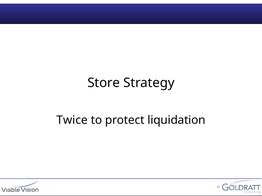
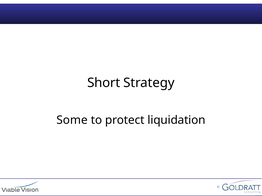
Store: Store -> Short (104, 83)
Twice: Twice -> Some (72, 120)
